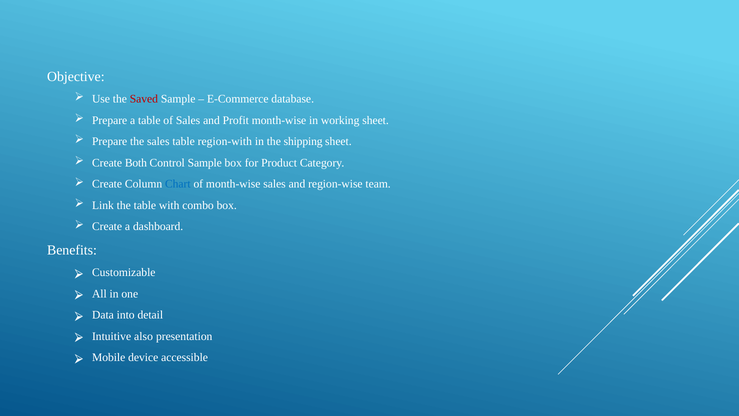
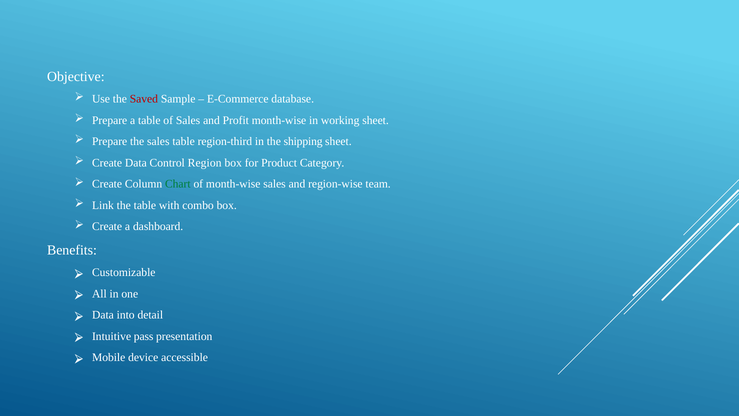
region-with: region-with -> region-third (225, 141)
Create Both: Both -> Data (136, 163)
Control Sample: Sample -> Region (205, 163)
Chart colour: blue -> green (178, 184)
also: also -> pass (144, 336)
